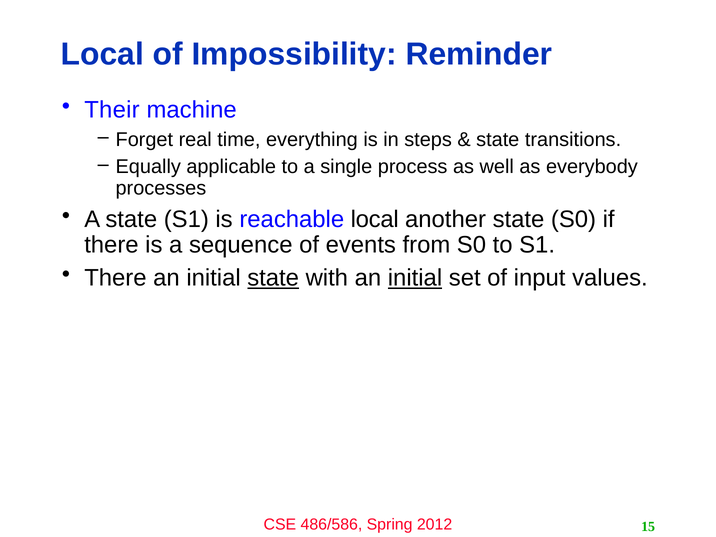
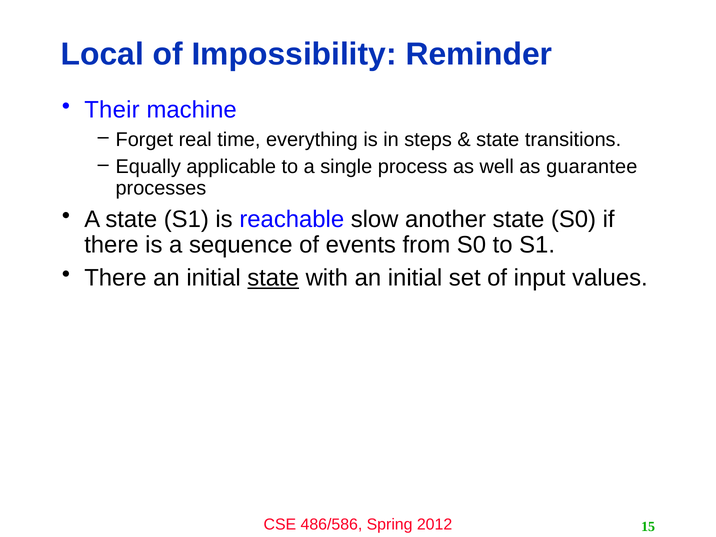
everybody: everybody -> guarantee (592, 167)
reachable local: local -> slow (375, 219)
initial underline: present -> none (415, 278)
